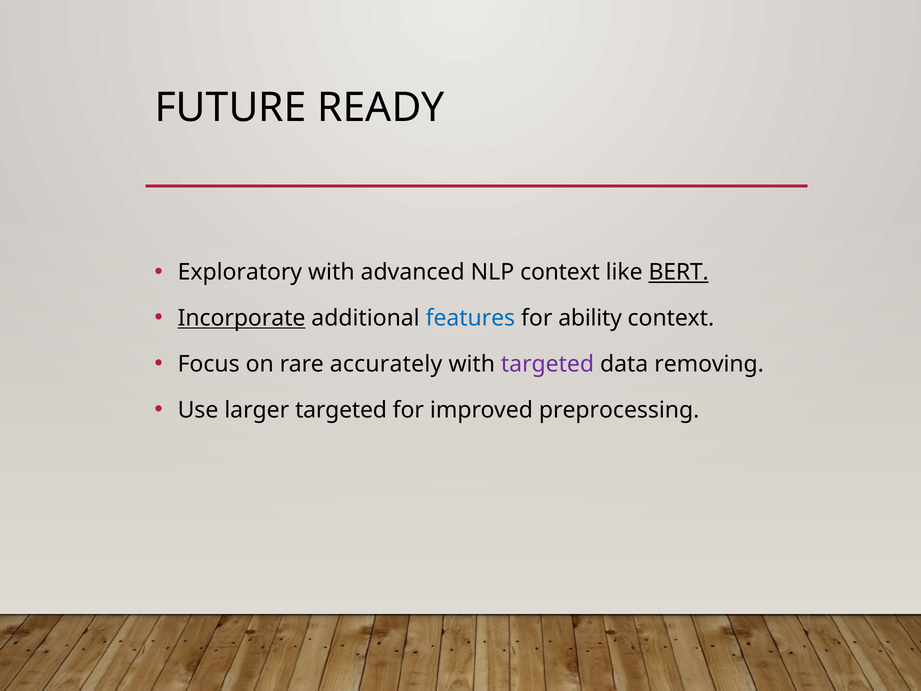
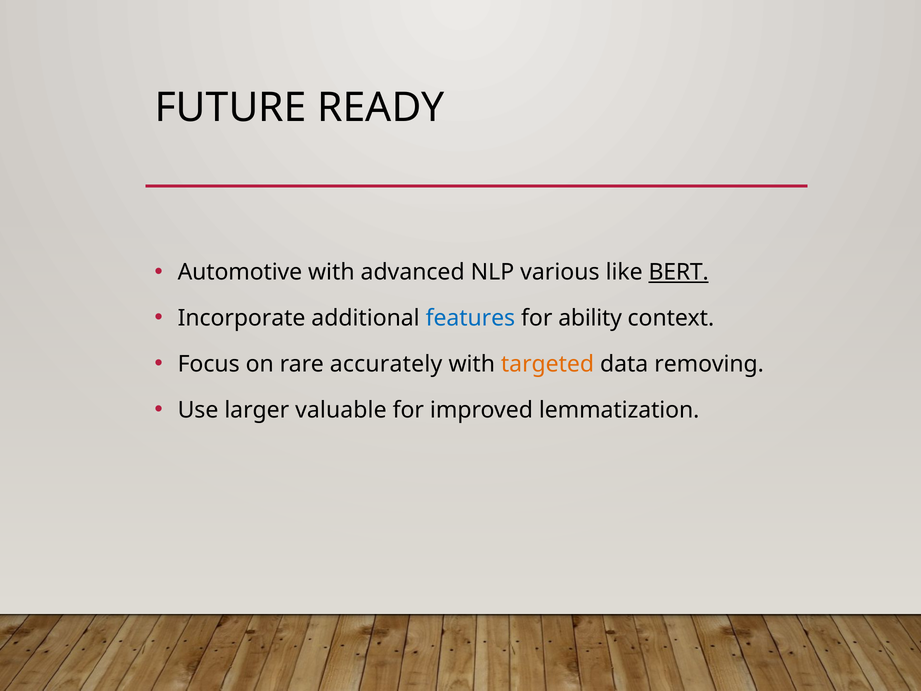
Exploratory: Exploratory -> Automotive (240, 272)
NLP context: context -> various (560, 272)
Incorporate underline: present -> none (242, 318)
targeted colour: purple -> orange (548, 364)
larger targeted: targeted -> valuable (341, 410)
preprocessing: preprocessing -> lemmatization (619, 410)
